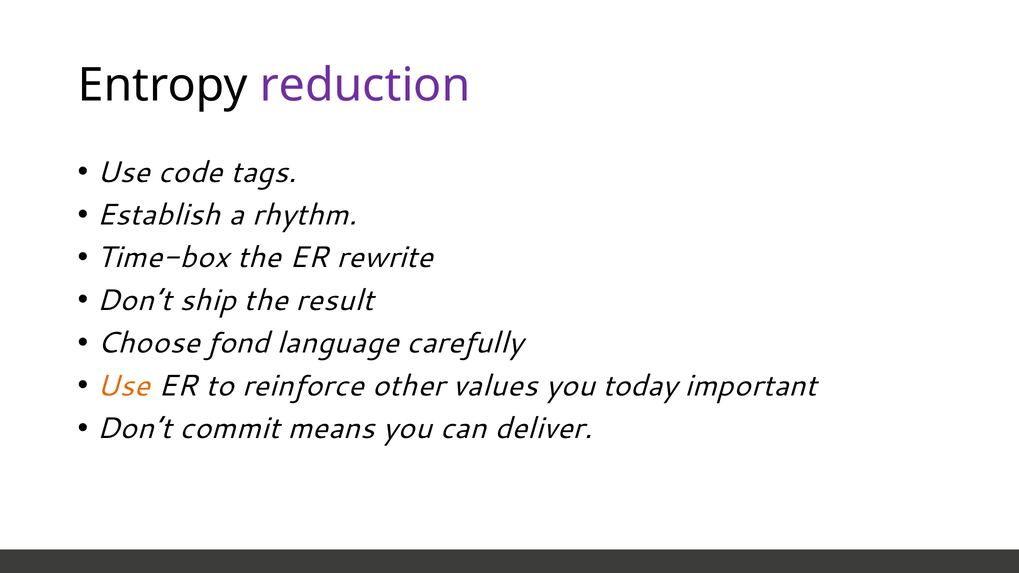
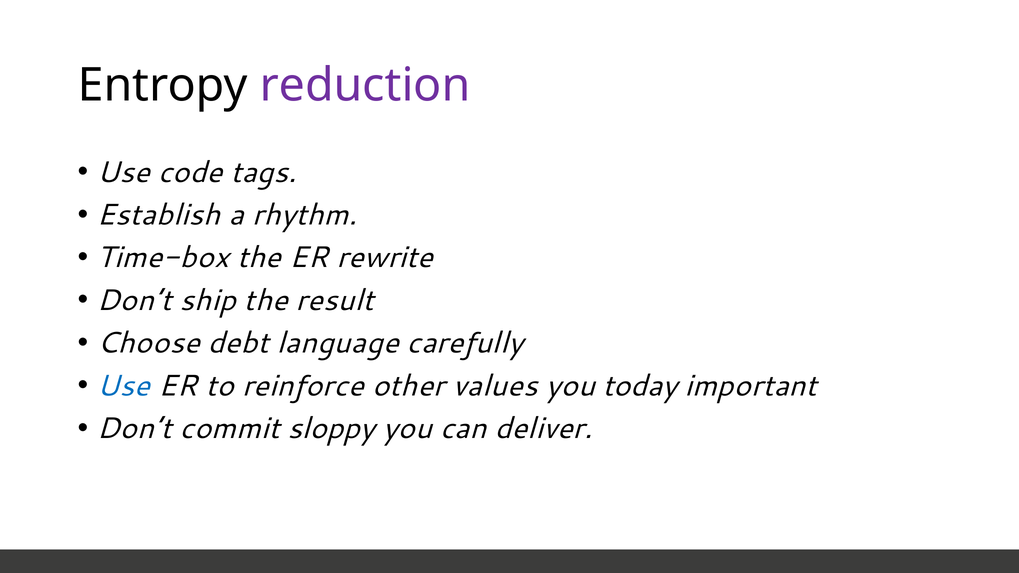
fond: fond -> debt (238, 343)
Use colour: orange -> blue (123, 386)
means: means -> sloppy (331, 429)
